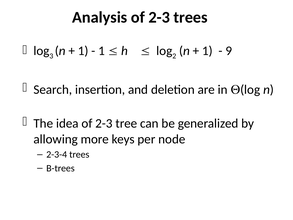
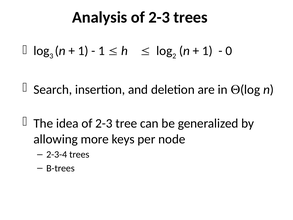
9: 9 -> 0 (229, 51)
